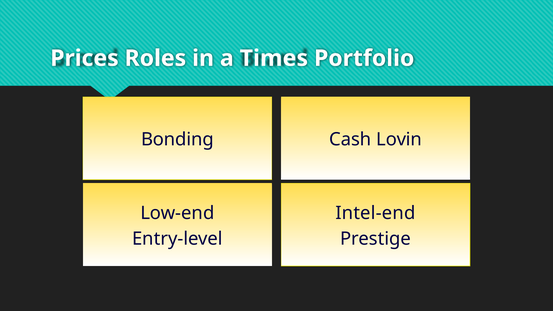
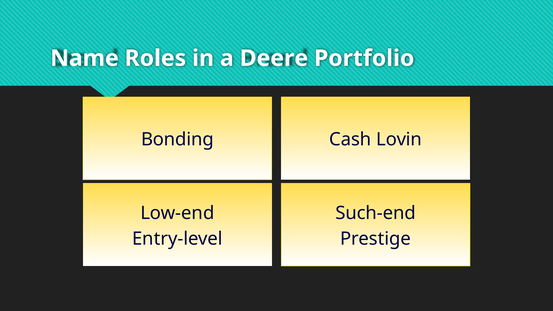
Prices: Prices -> Name (84, 58)
Times: Times -> Deere (274, 58)
Intel-end: Intel-end -> Such-end (376, 213)
